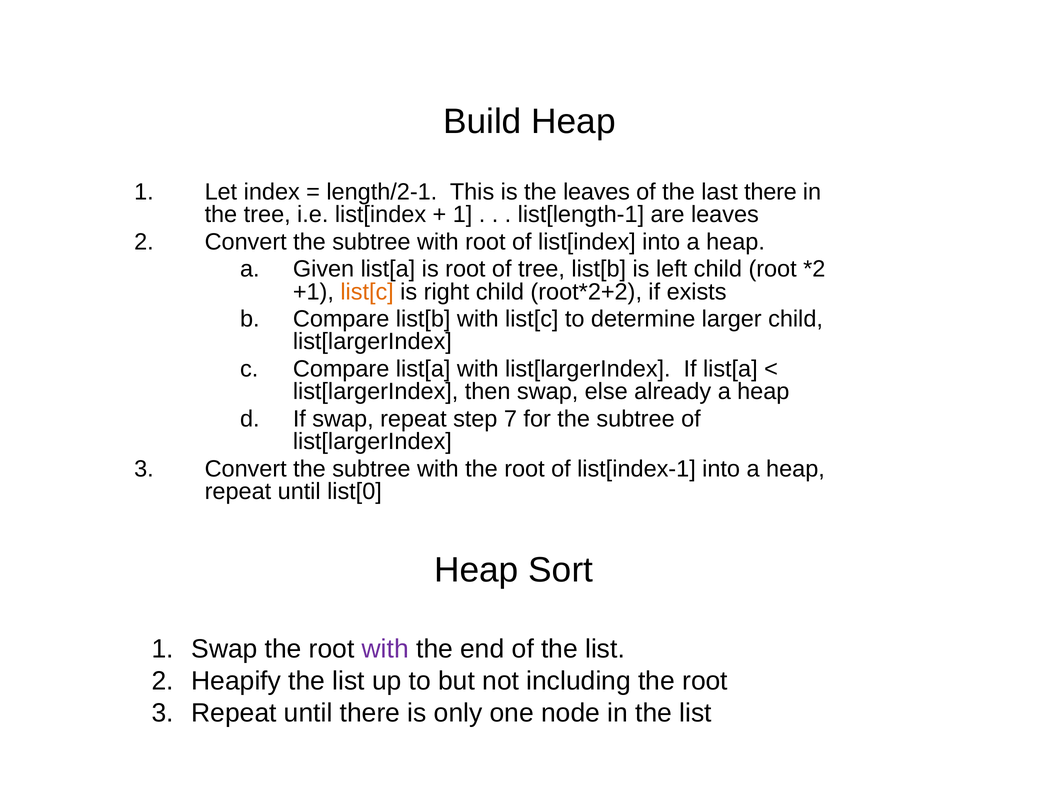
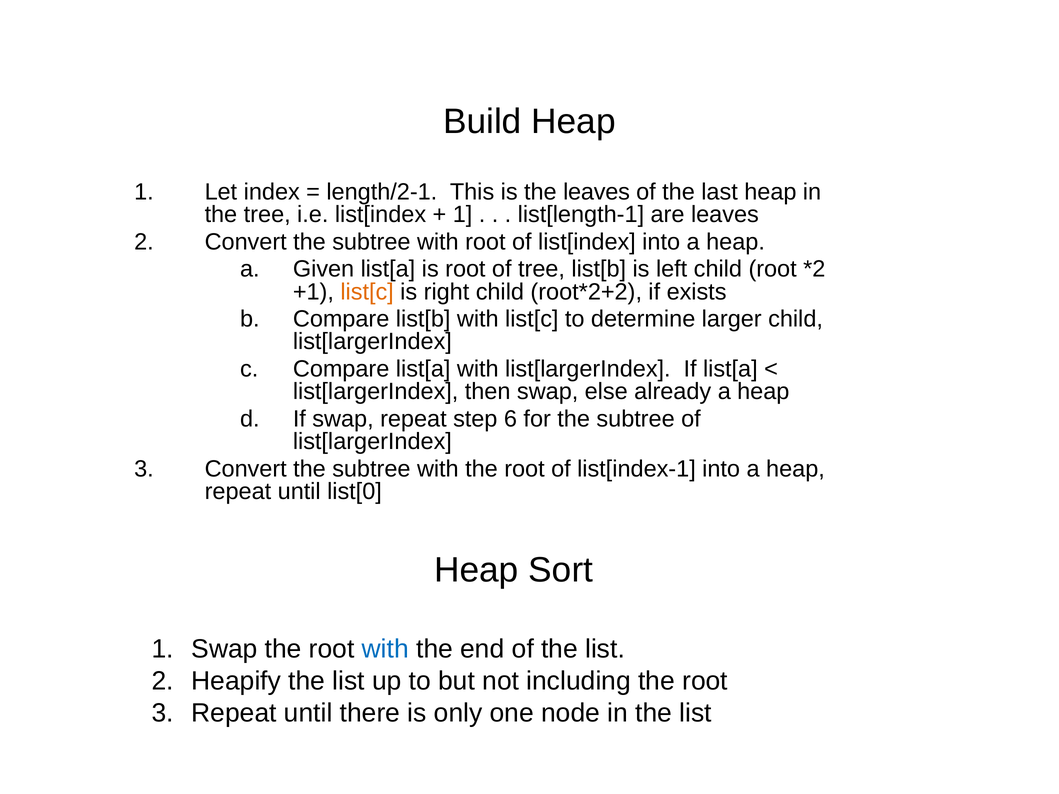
last there: there -> heap (770, 192)
7: 7 -> 6 (510, 419)
with colour: purple -> blue (385, 649)
